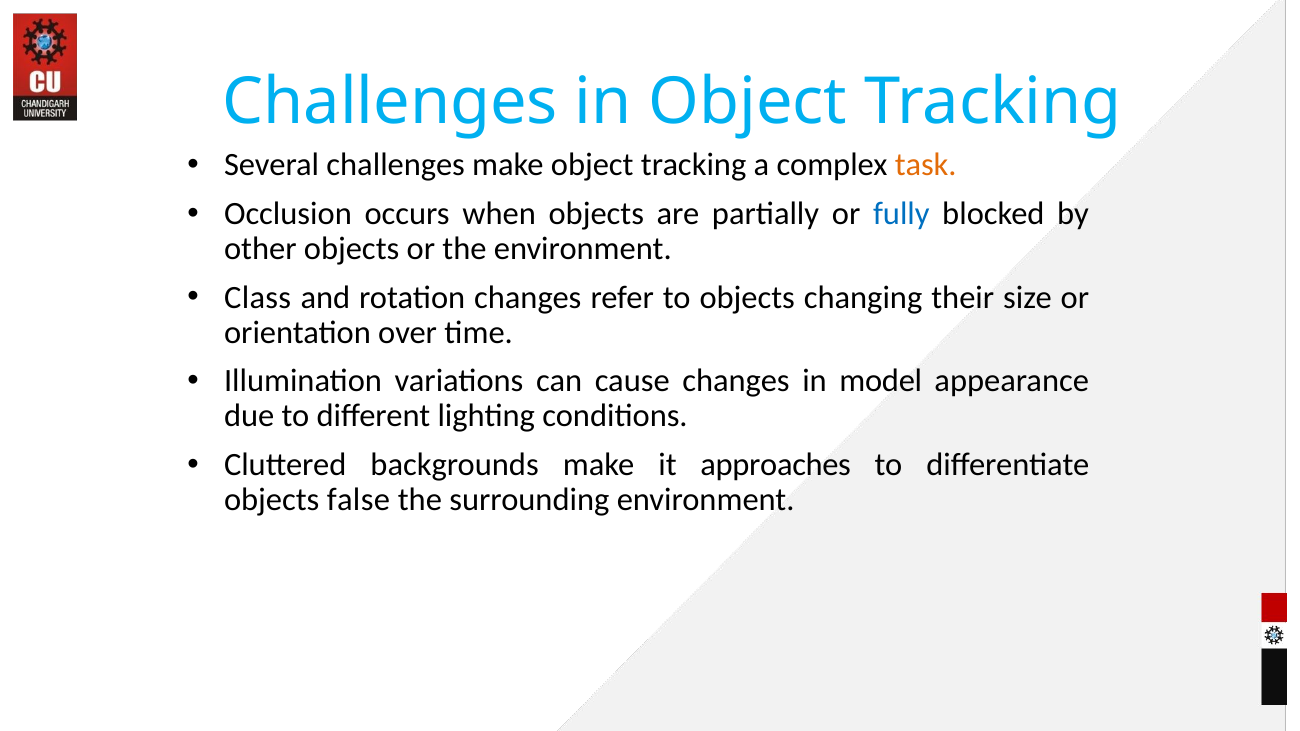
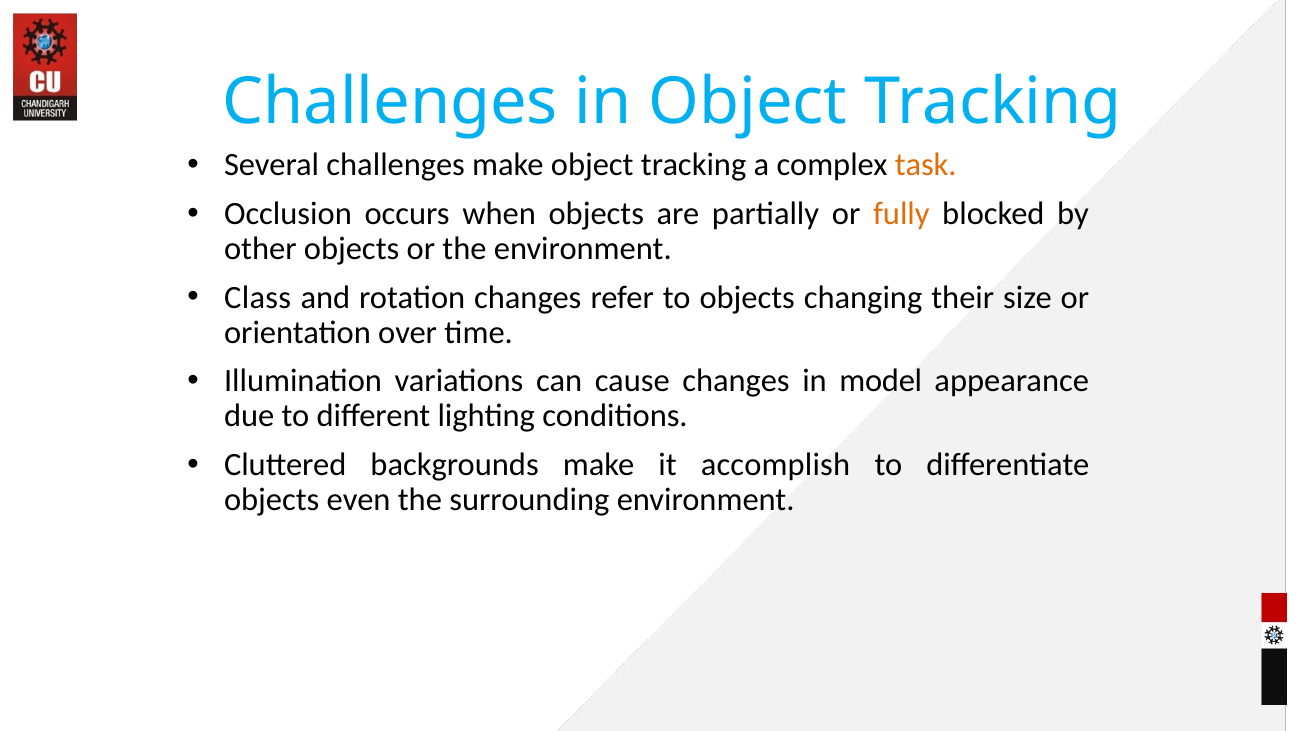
fully colour: blue -> orange (901, 214)
approaches: approaches -> accomplish (775, 465)
false: false -> even (359, 500)
